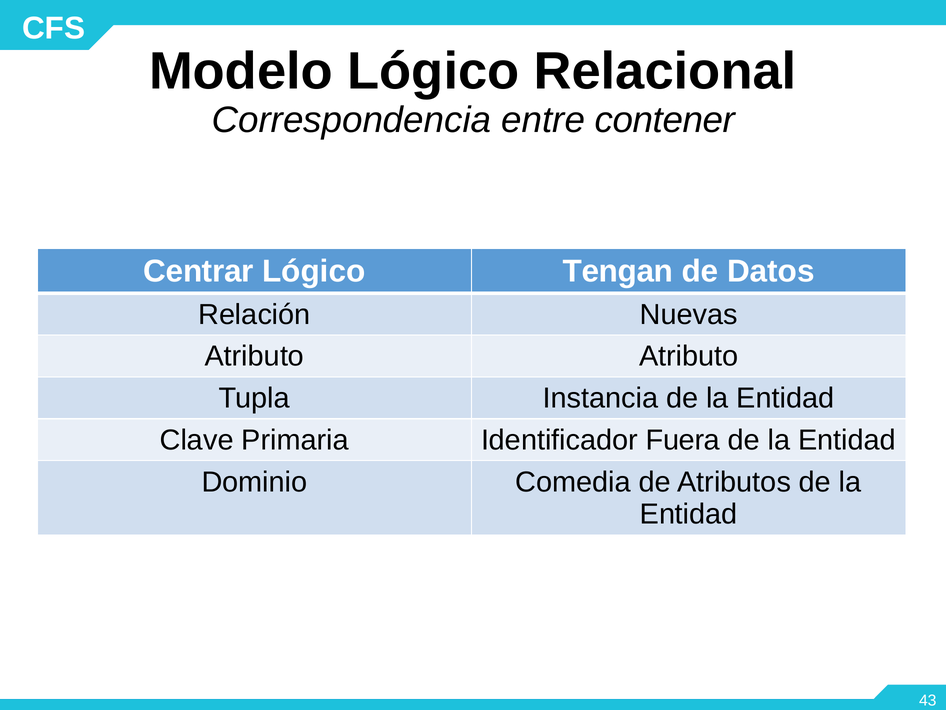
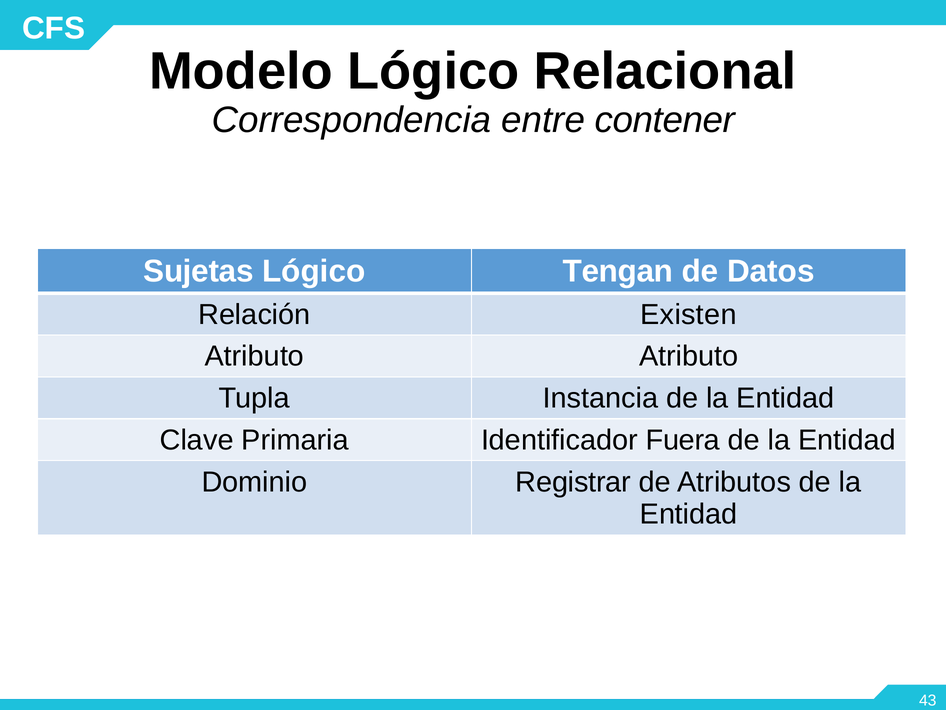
Centrar: Centrar -> Sujetas (199, 271)
Nuevas: Nuevas -> Existen (688, 314)
Comedia: Comedia -> Registrar (573, 482)
